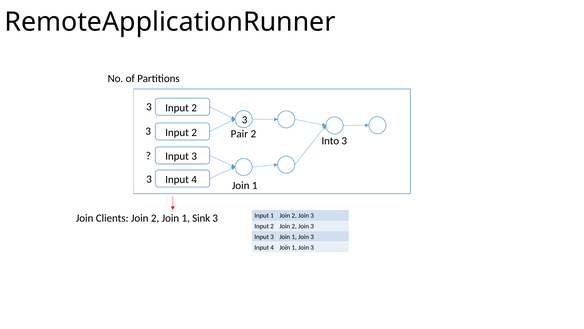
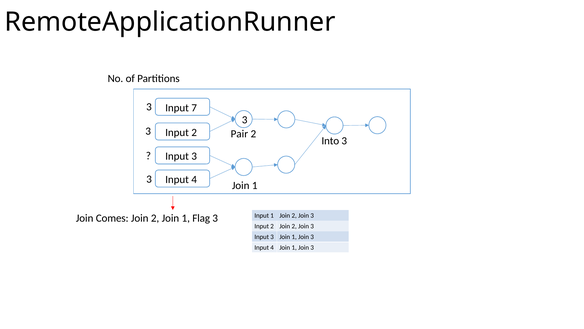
2: 2 -> 7 (194, 108)
Clients: Clients -> Comes (112, 218)
Sink: Sink -> Flag (201, 218)
